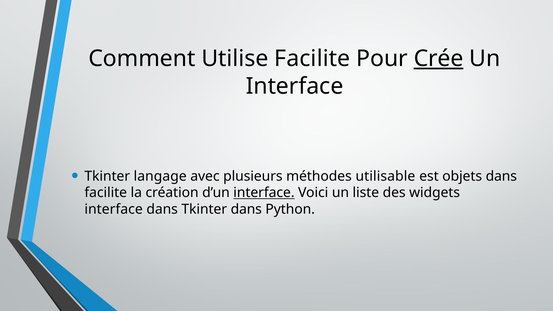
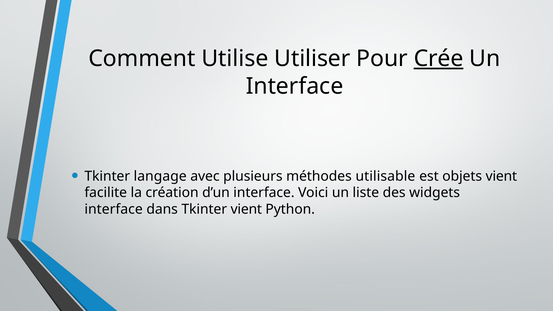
Utilise Facilite: Facilite -> Utiliser (312, 59)
objets dans: dans -> vient (501, 176)
interface underline: present -> none (264, 193)
Tkinter dans: dans -> vient (246, 209)
